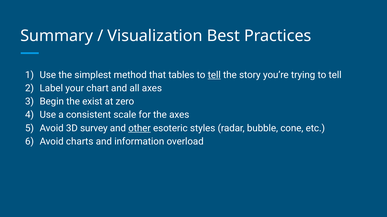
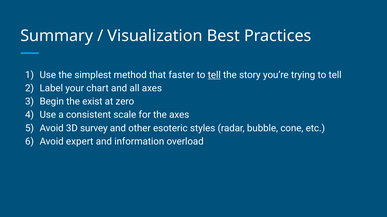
tables: tables -> faster (181, 75)
other underline: present -> none (139, 129)
charts: charts -> expert (80, 142)
